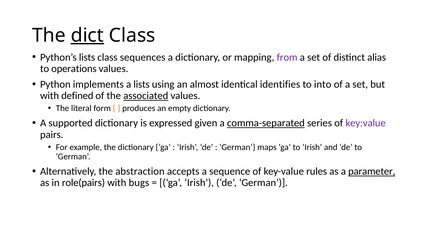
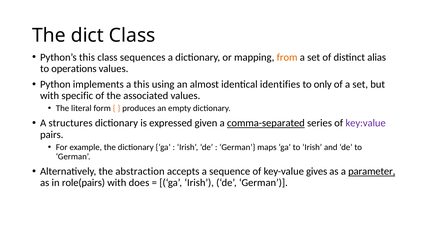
dict underline: present -> none (87, 35)
Python’s lists: lists -> this (87, 57)
from colour: purple -> orange (287, 57)
a lists: lists -> this (141, 85)
into: into -> only (323, 85)
defined: defined -> specific (77, 96)
associated underline: present -> none (146, 96)
supported: supported -> structures (71, 123)
rules: rules -> gives (317, 172)
bugs: bugs -> does (139, 183)
